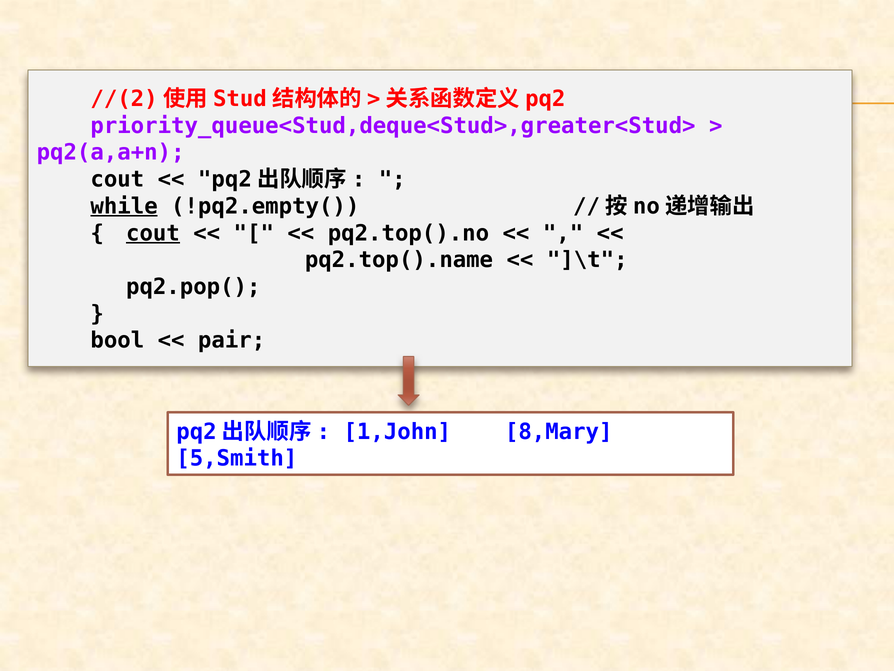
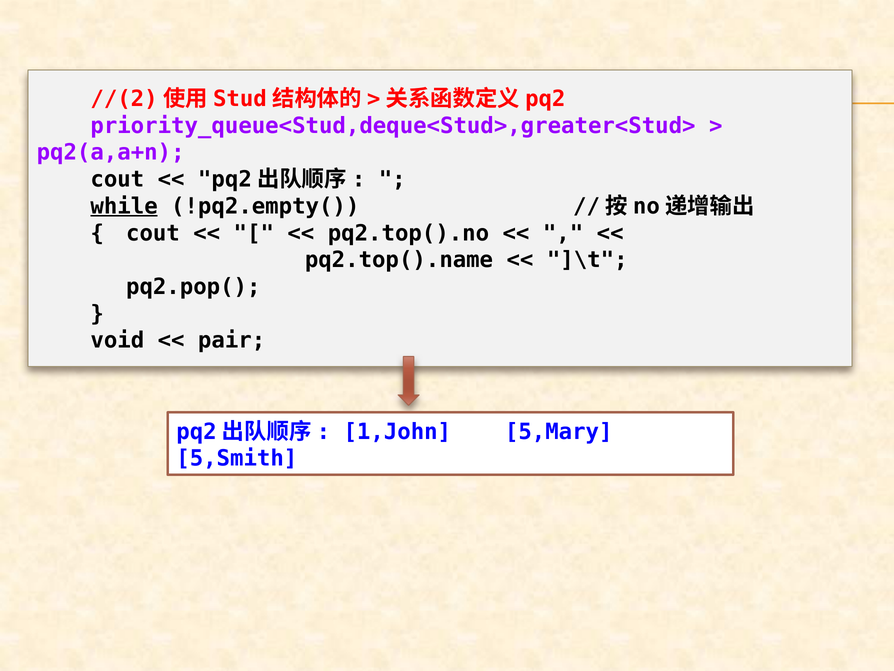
cout underline: present -> none (153, 233)
bool: bool -> void (117, 340)
8,Mary: 8,Mary -> 5,Mary (559, 431)
